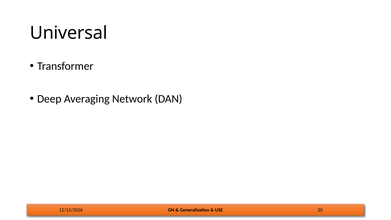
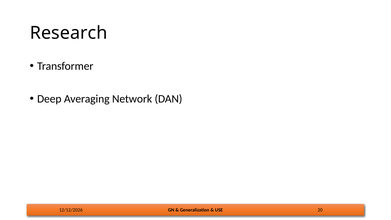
Universal: Universal -> Research (69, 33)
